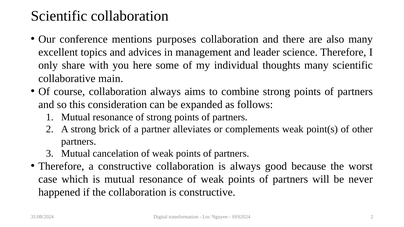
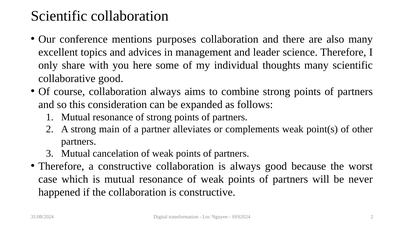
collaborative main: main -> good (111, 79)
brick: brick -> main (109, 129)
